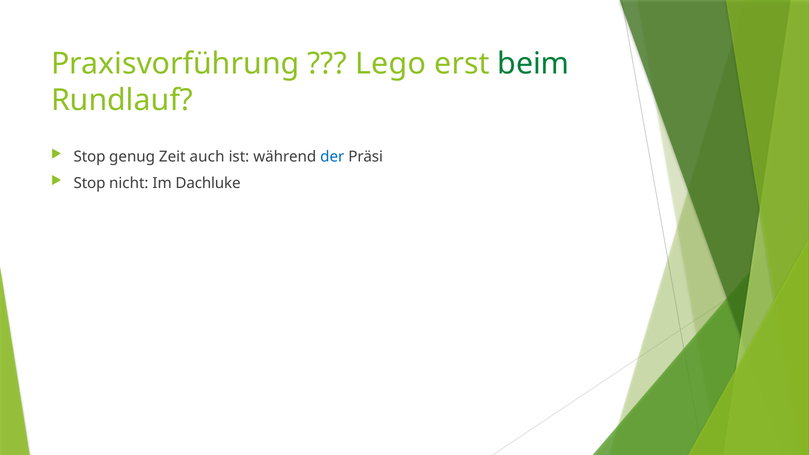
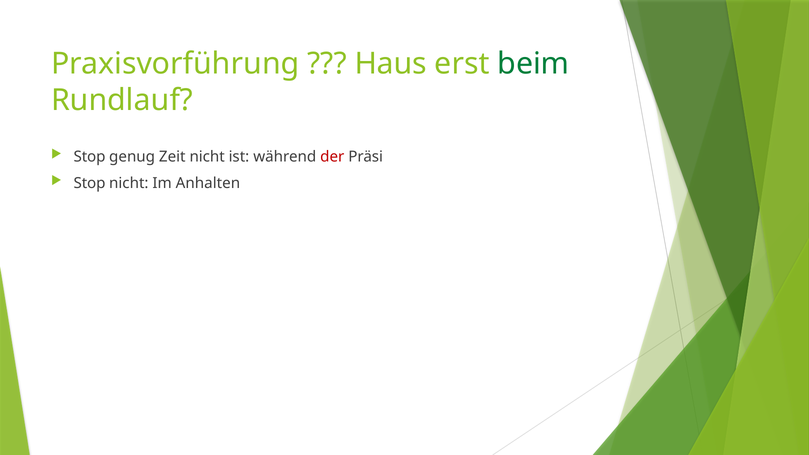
Lego: Lego -> Haus (391, 64)
Zeit auch: auch -> nicht (207, 157)
der colour: blue -> red (332, 157)
Dachluke: Dachluke -> Anhalten (208, 183)
